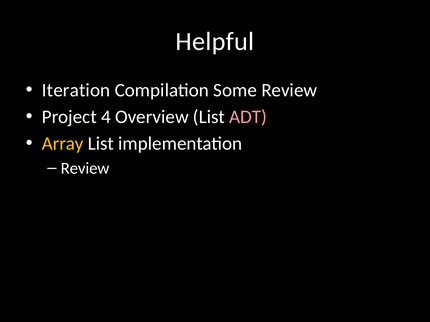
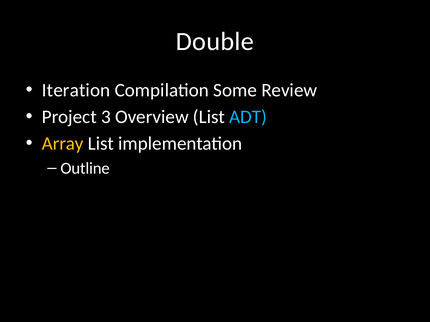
Helpful: Helpful -> Double (215, 42)
4: 4 -> 3 (106, 117)
ADT colour: pink -> light blue (248, 117)
Review: Review -> Outline (85, 168)
